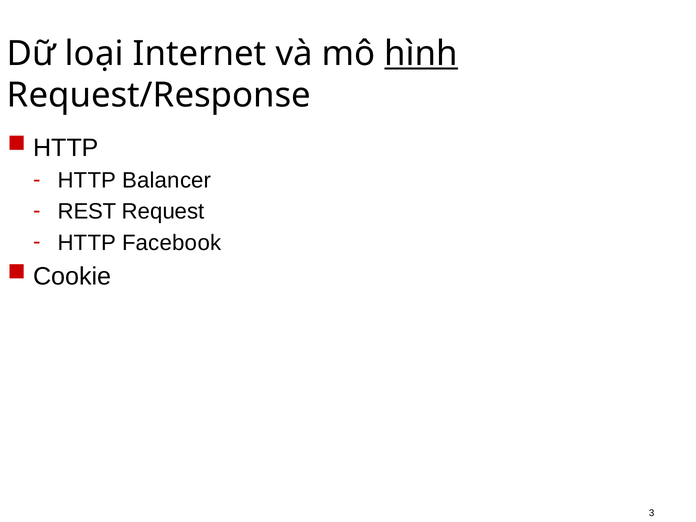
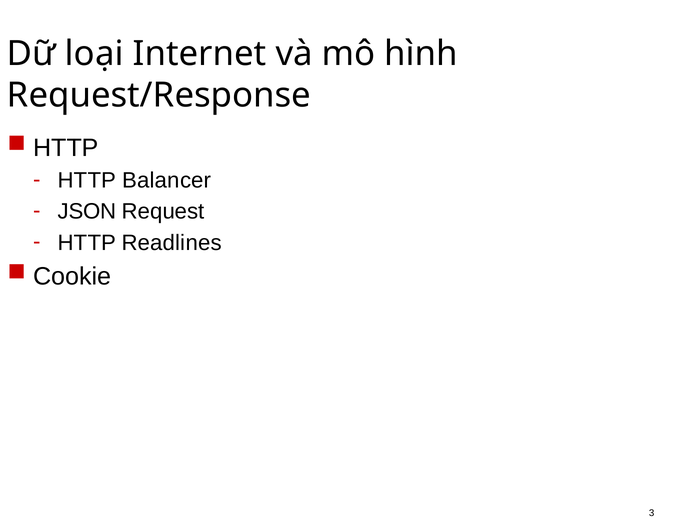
hình underline: present -> none (421, 54)
REST: REST -> JSON (87, 212)
Facebook: Facebook -> Readlines (172, 243)
